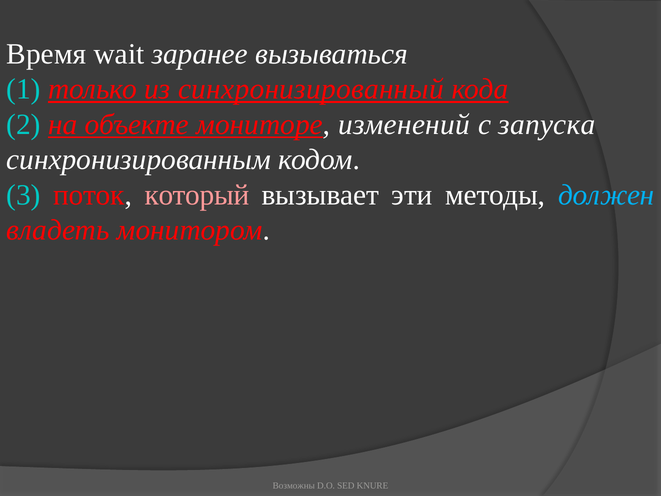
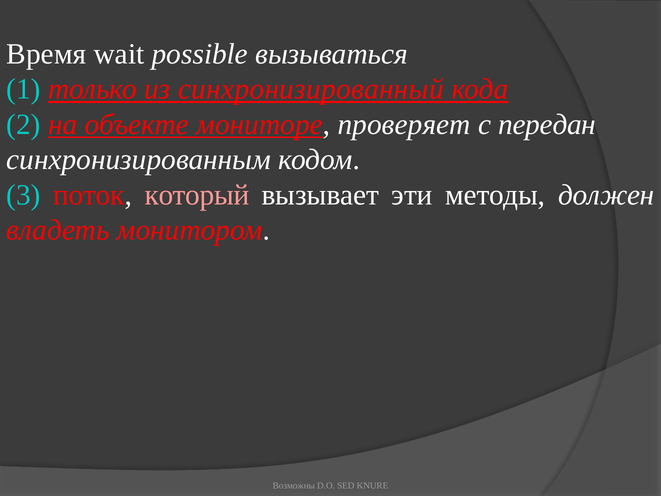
заранее: заранее -> possible (200, 54)
изменений: изменений -> проверяет (404, 124)
запуска: запуска -> передан (547, 124)
должен colour: light blue -> white (606, 195)
